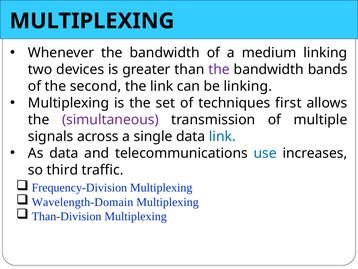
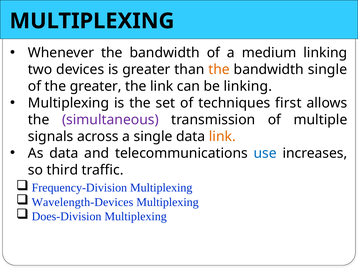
the colour: purple -> orange (219, 69)
bandwidth bands: bands -> single (327, 69)
the second: second -> greater (96, 86)
link colour: blue -> orange (222, 136)
Wavelength-Domain: Wavelength-Domain -> Wavelength-Devices (82, 202)
Than-Division: Than-Division -> Does-Division (67, 216)
